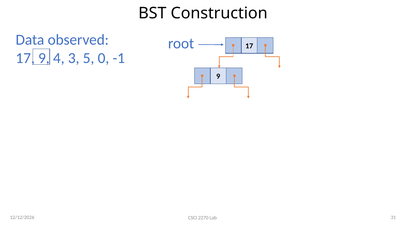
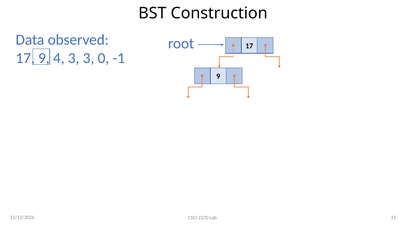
3 5: 5 -> 3 (89, 58)
